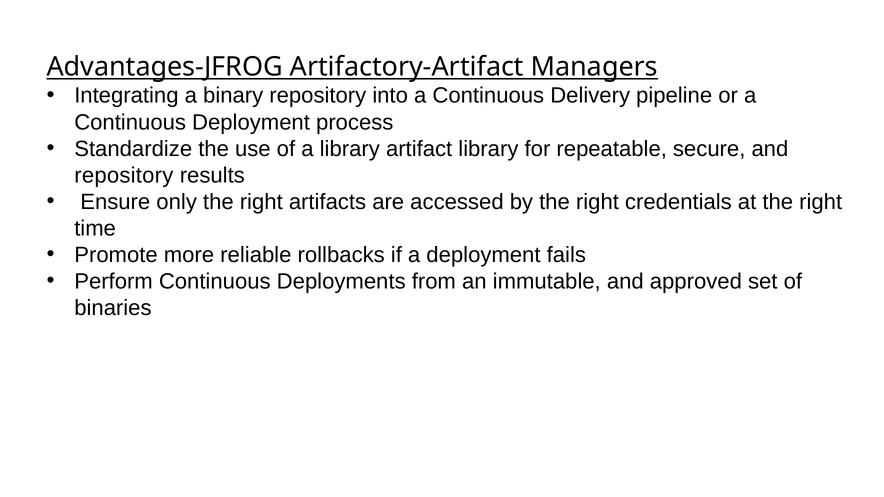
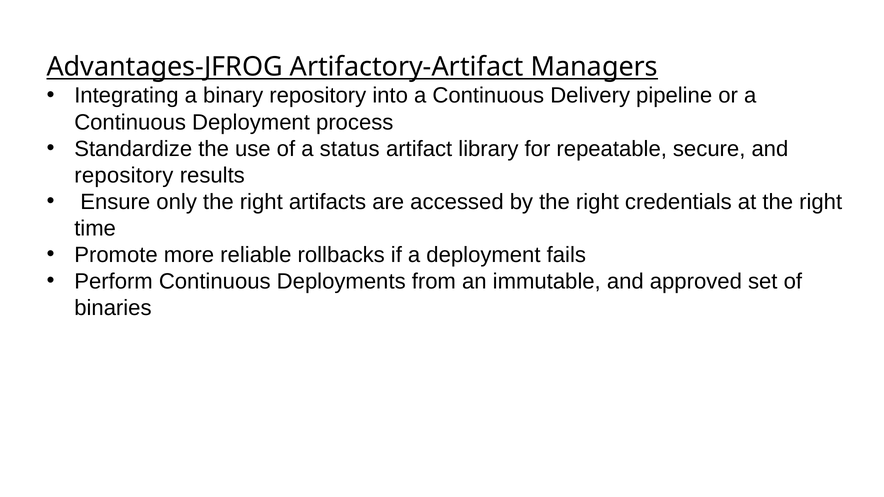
a library: library -> status (350, 149)
